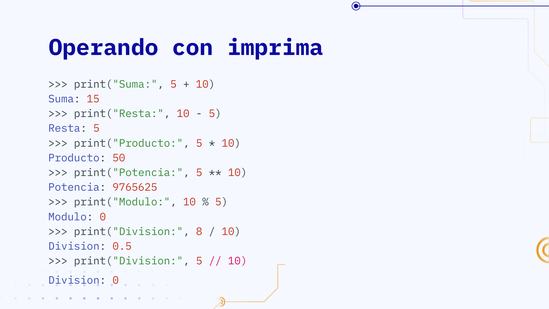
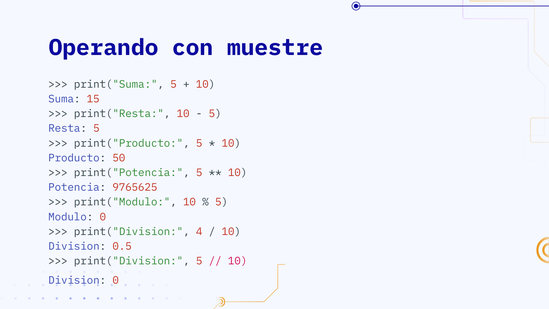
imprima: imprima -> muestre (275, 48)
8: 8 -> 4 (199, 231)
